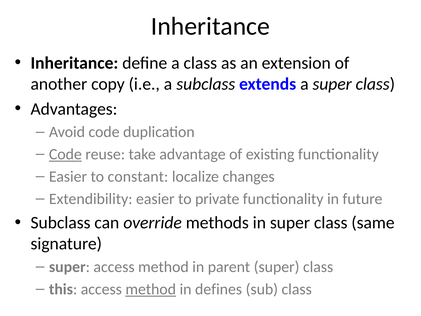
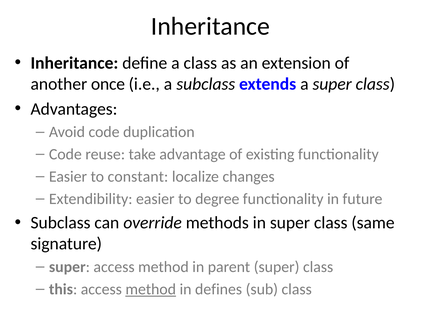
copy: copy -> once (108, 84)
Code underline: present -> none (65, 154)
private: private -> degree (217, 199)
